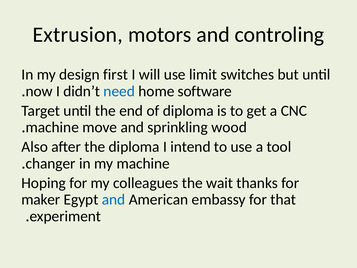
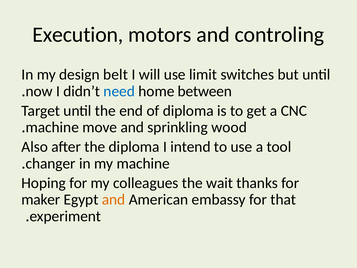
Extrusion: Extrusion -> Execution (78, 35)
first: first -> belt (116, 75)
software: software -> between (205, 91)
and colour: blue -> orange (114, 199)
